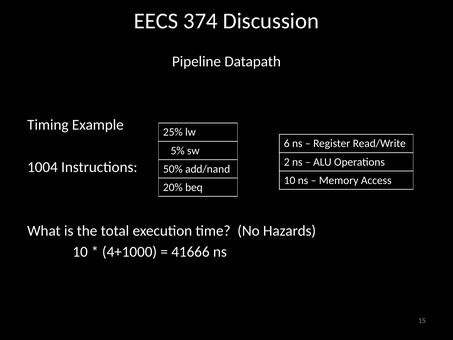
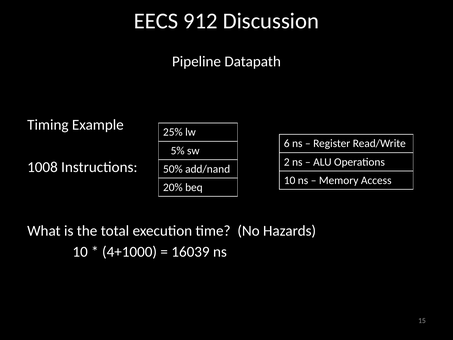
374: 374 -> 912 (200, 21)
1004: 1004 -> 1008 (42, 167)
41666: 41666 -> 16039 (190, 252)
